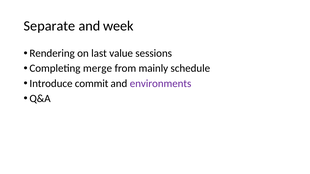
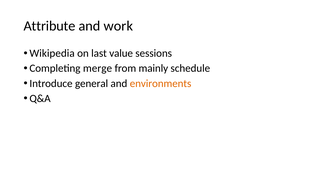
Separate: Separate -> Attribute (50, 26)
week: week -> work (118, 26)
Rendering: Rendering -> Wikipedia (52, 53)
commit: commit -> general (92, 84)
environments colour: purple -> orange (161, 84)
